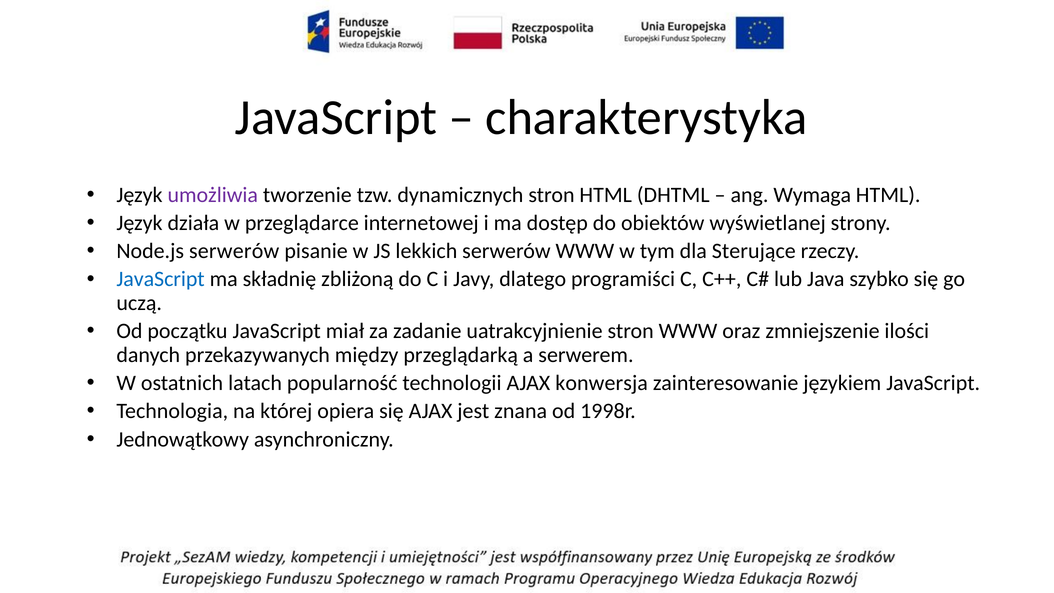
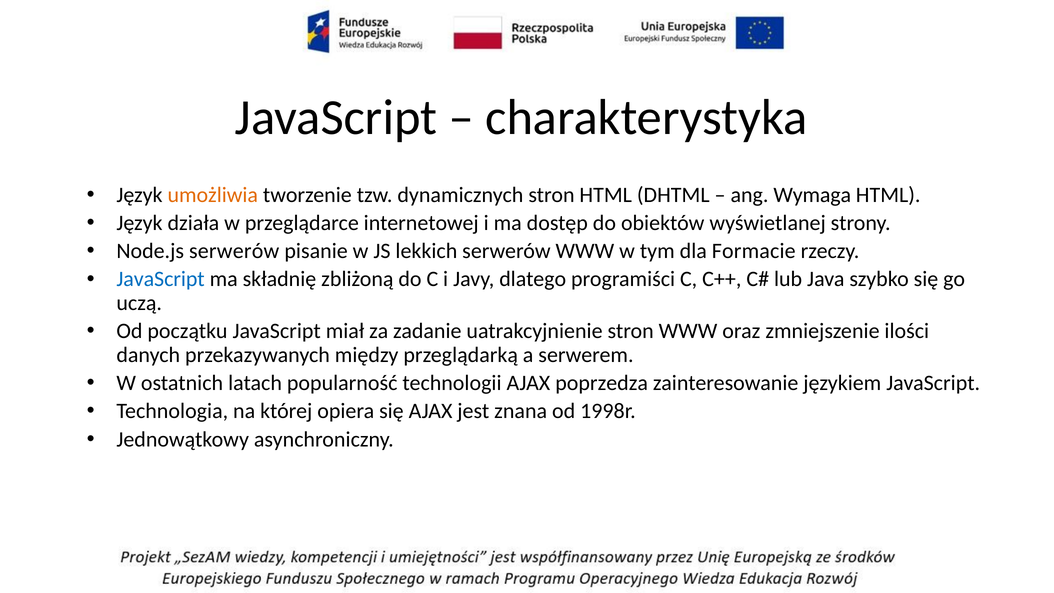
umożliwia colour: purple -> orange (213, 195)
Sterujące: Sterujące -> Formacie (754, 251)
konwersja: konwersja -> poprzedza (602, 383)
